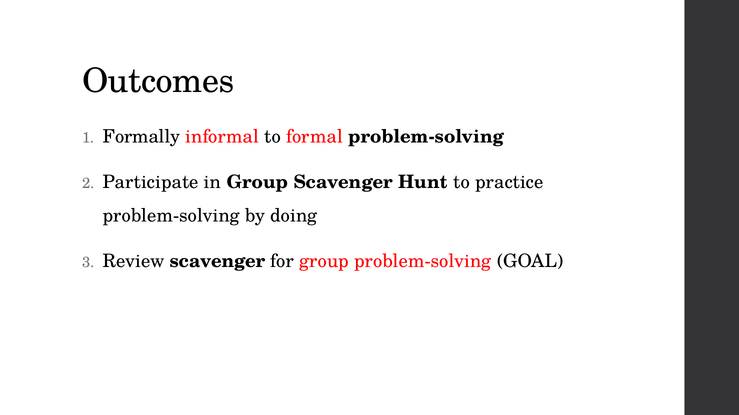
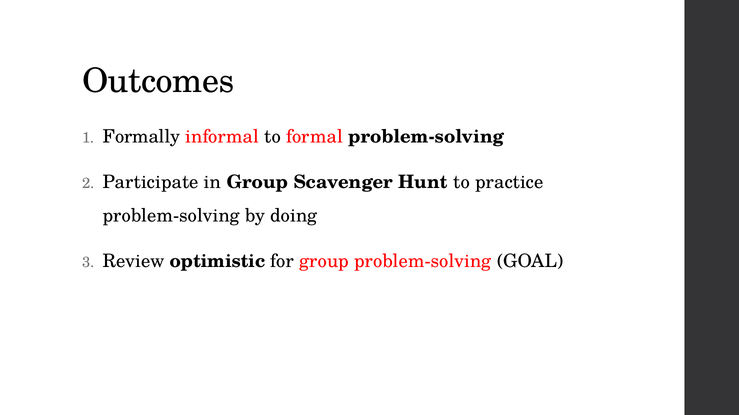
Review scavenger: scavenger -> optimistic (218, 262)
